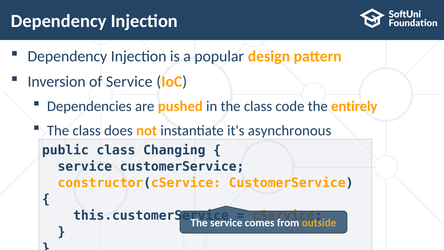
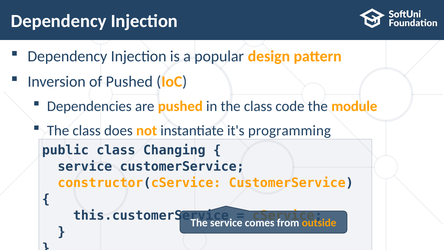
of Service: Service -> Pushed (129, 82)
entirely: entirely -> module (354, 106)
asynchronous: asynchronous -> programming (289, 131)
